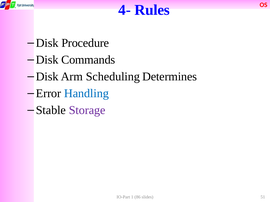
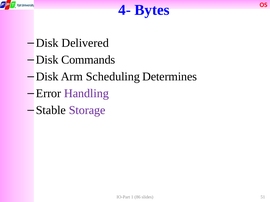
Rules: Rules -> Bytes (152, 10)
Procedure: Procedure -> Delivered (85, 43)
Handling colour: blue -> purple (87, 94)
